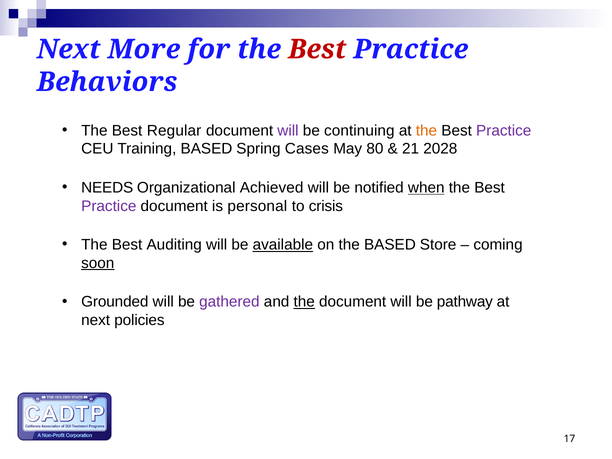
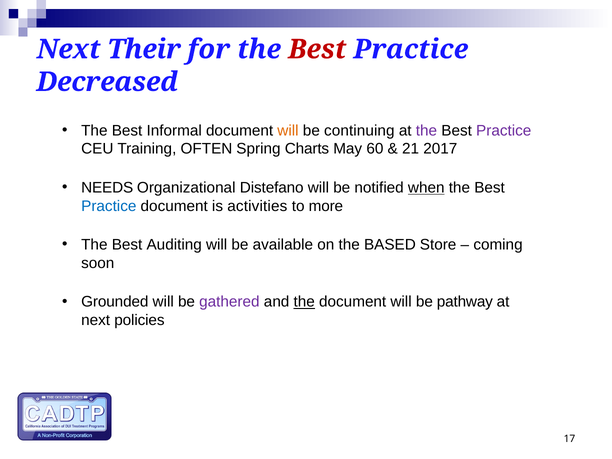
More: More -> Their (144, 49)
Behaviors: Behaviors -> Decreased (107, 82)
Regular: Regular -> Informal (174, 131)
will colour: purple -> orange (288, 131)
the colour: orange -> purple (426, 131)
Training BASED: BASED -> OFTEN (206, 149)
Cases: Cases -> Charts (307, 149)
80: 80 -> 60 (375, 149)
2028: 2028 -> 2017 (440, 149)
Achieved: Achieved -> Distefano (272, 188)
Practice colour: purple -> blue (109, 206)
personal: personal -> activities (257, 206)
crisis: crisis -> more (326, 206)
available underline: present -> none (283, 245)
soon underline: present -> none (98, 263)
